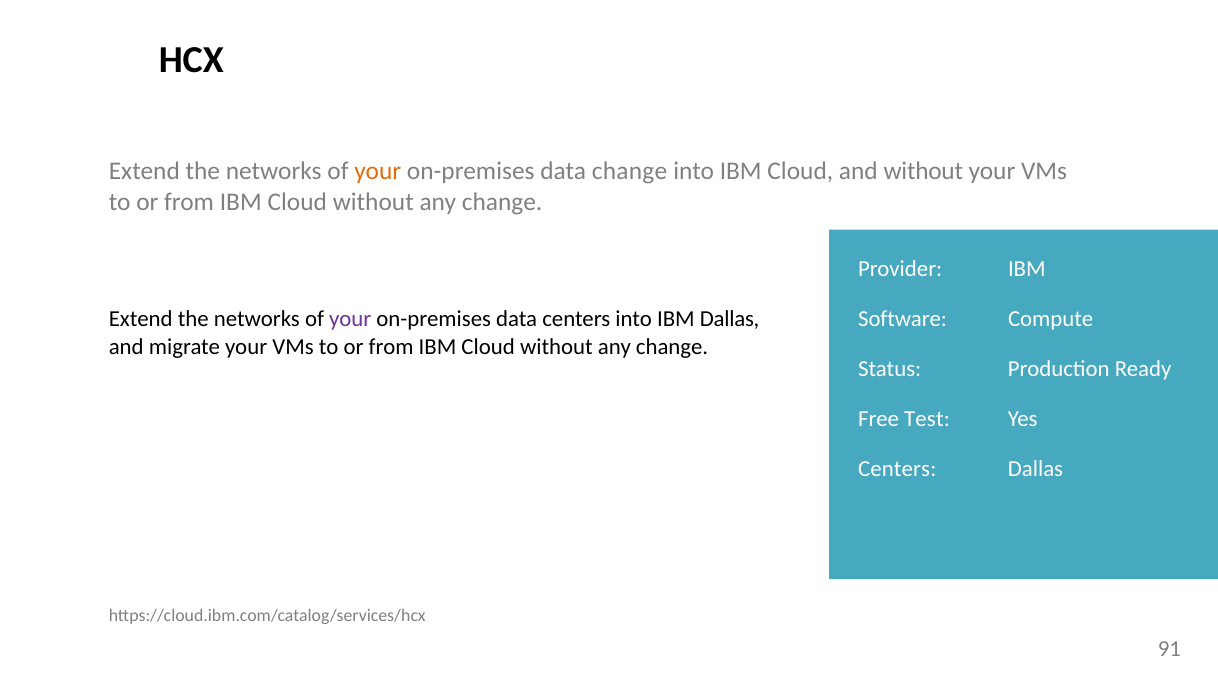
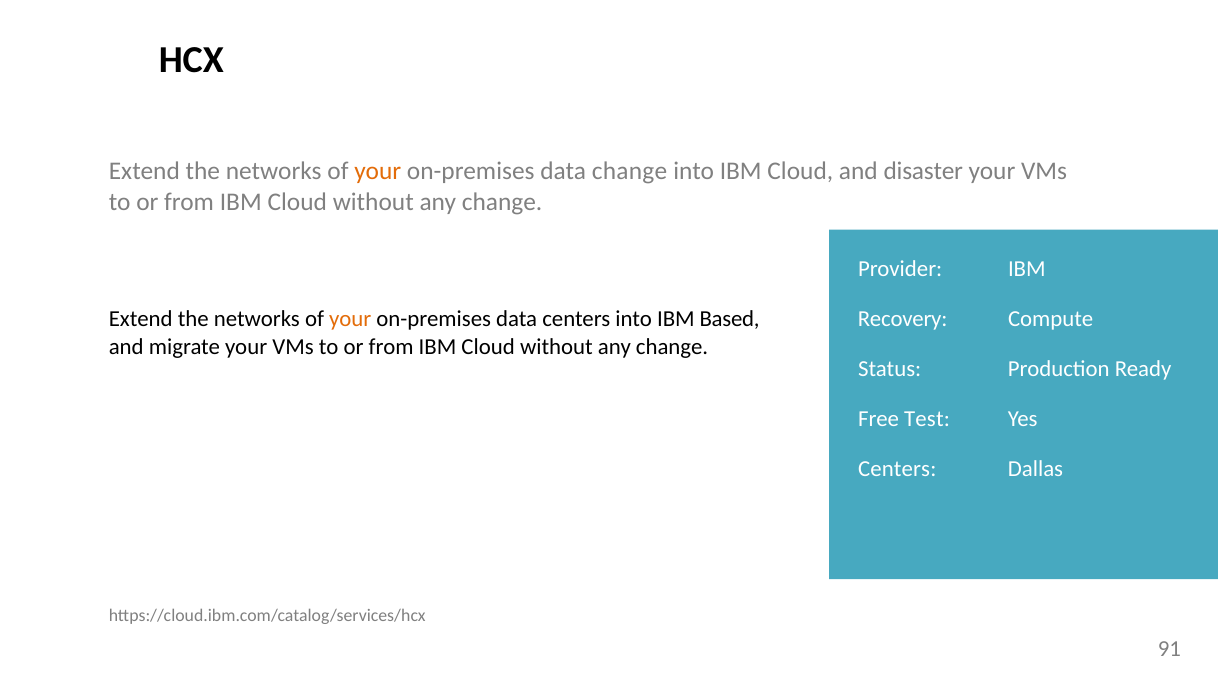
and without: without -> disaster (923, 171)
your colour: purple -> orange (350, 319)
IBM Dallas: Dallas -> Based (730, 319)
Software: Software -> Recovery (903, 319)
